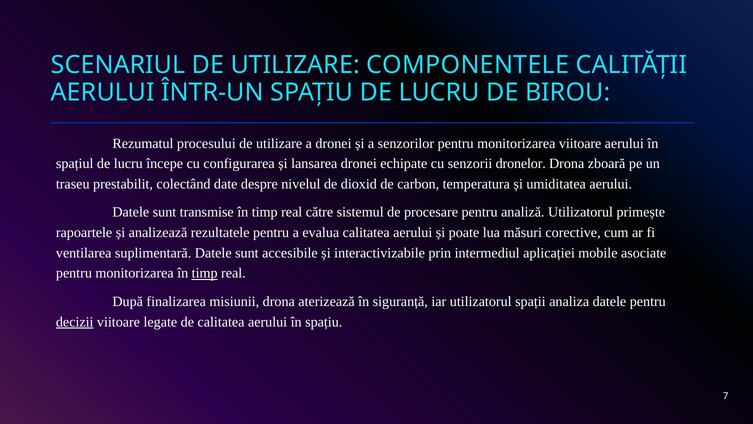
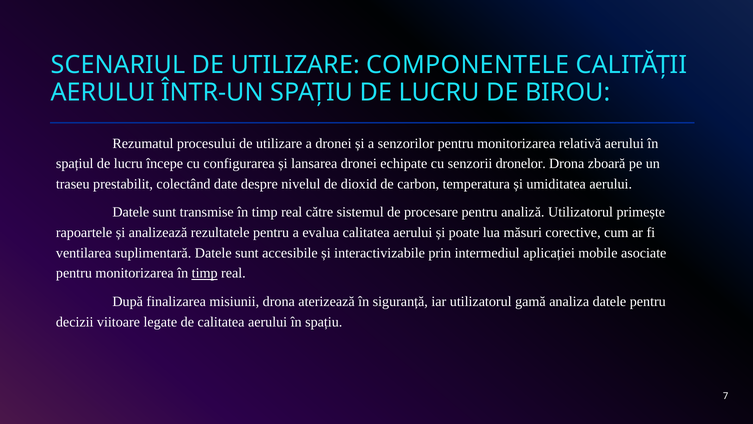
monitorizarea viitoare: viitoare -> relativă (580, 143)
spații: spații -> gamă (530, 301)
decizii underline: present -> none (75, 322)
